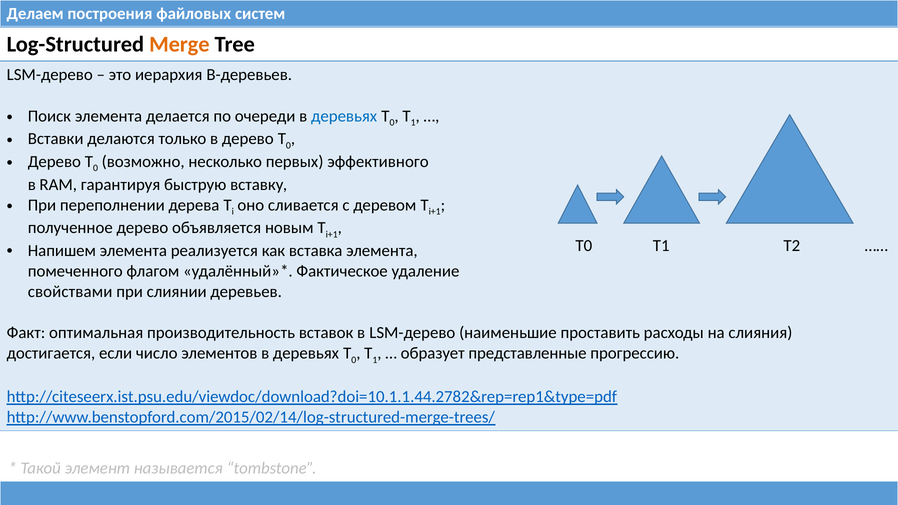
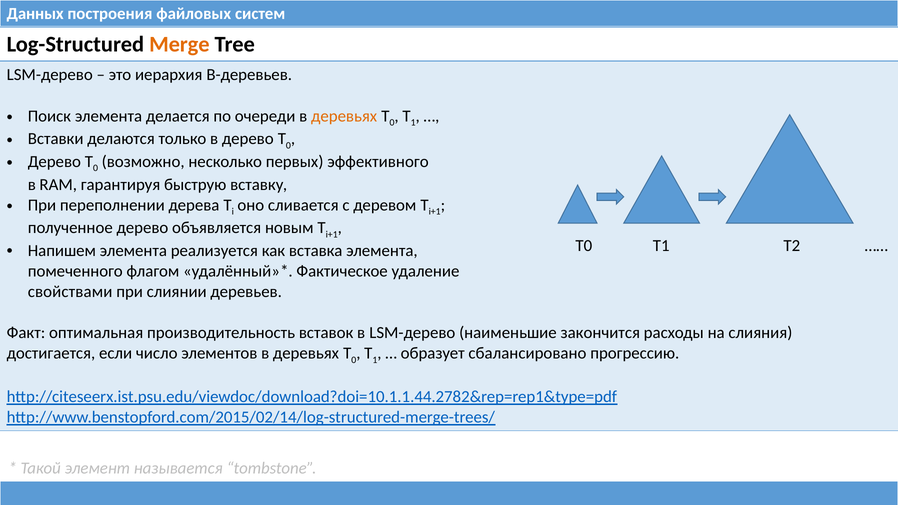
Делаем: Делаем -> Данных (35, 14)
деревьях colour: blue -> orange (344, 116)
проставить: проставить -> закончится (600, 333)
представленные: представленные -> сбалансировано (527, 353)
